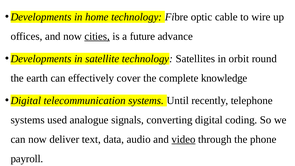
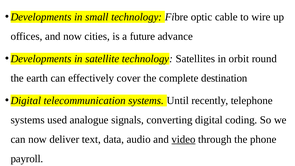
home: home -> small (97, 17)
cities underline: present -> none (97, 36)
knowledge: knowledge -> destination (224, 78)
